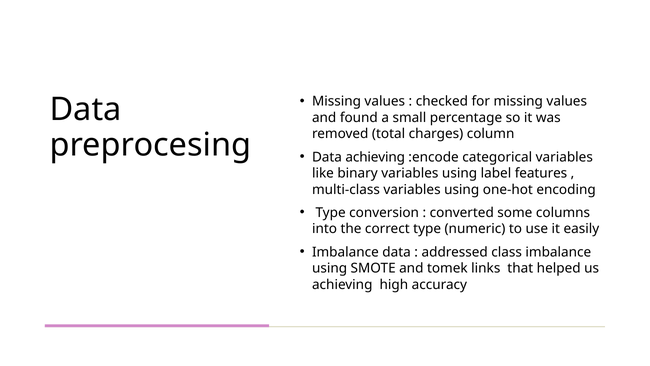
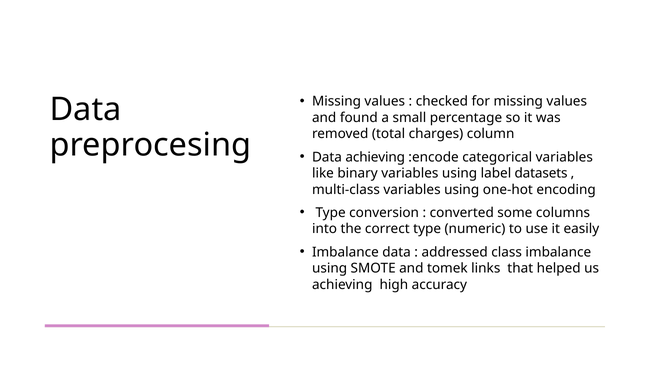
features: features -> datasets (541, 173)
